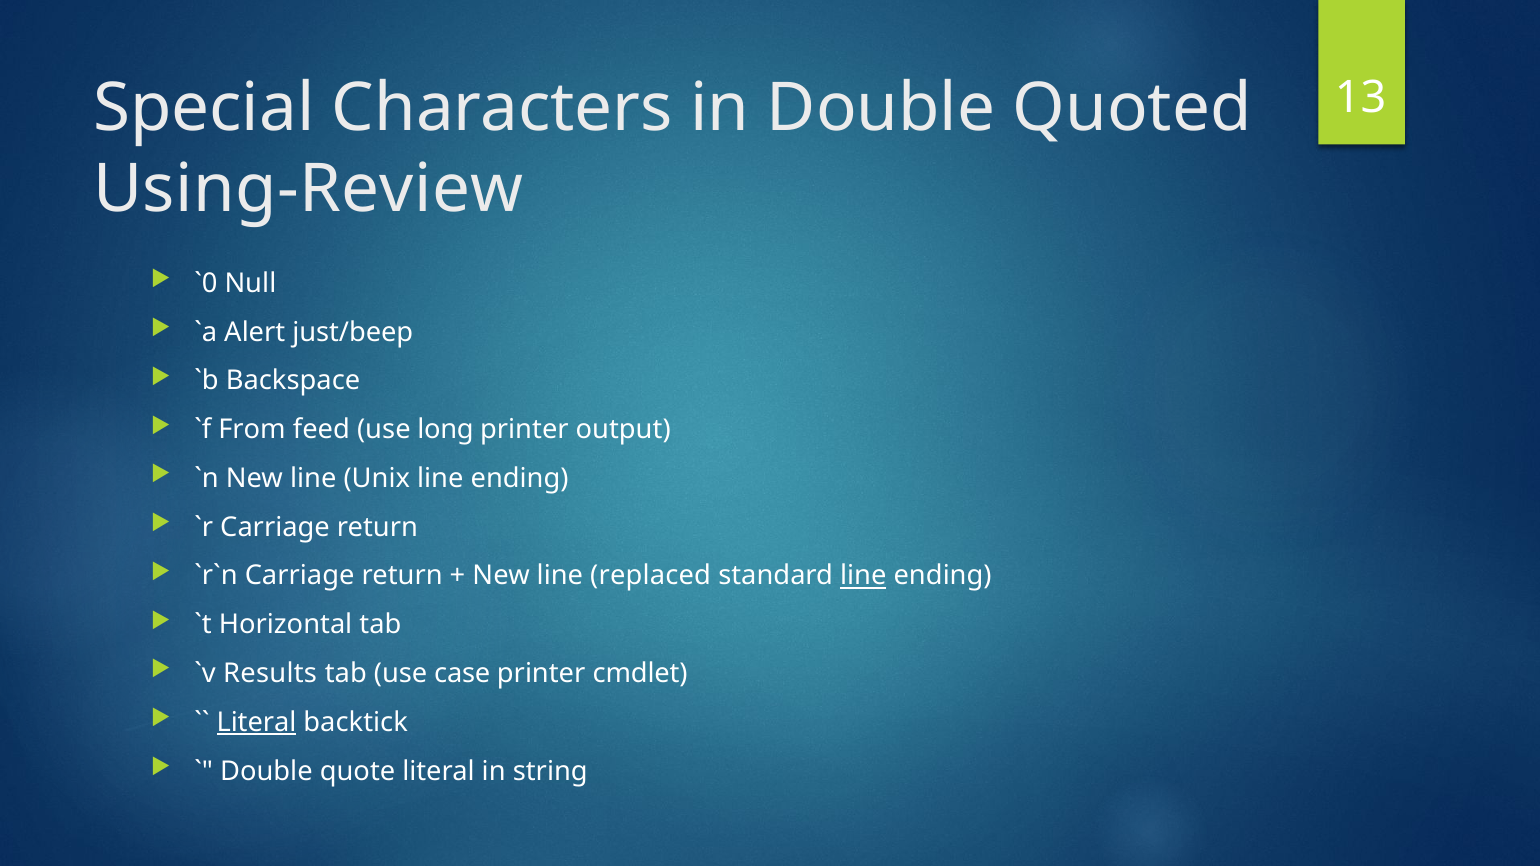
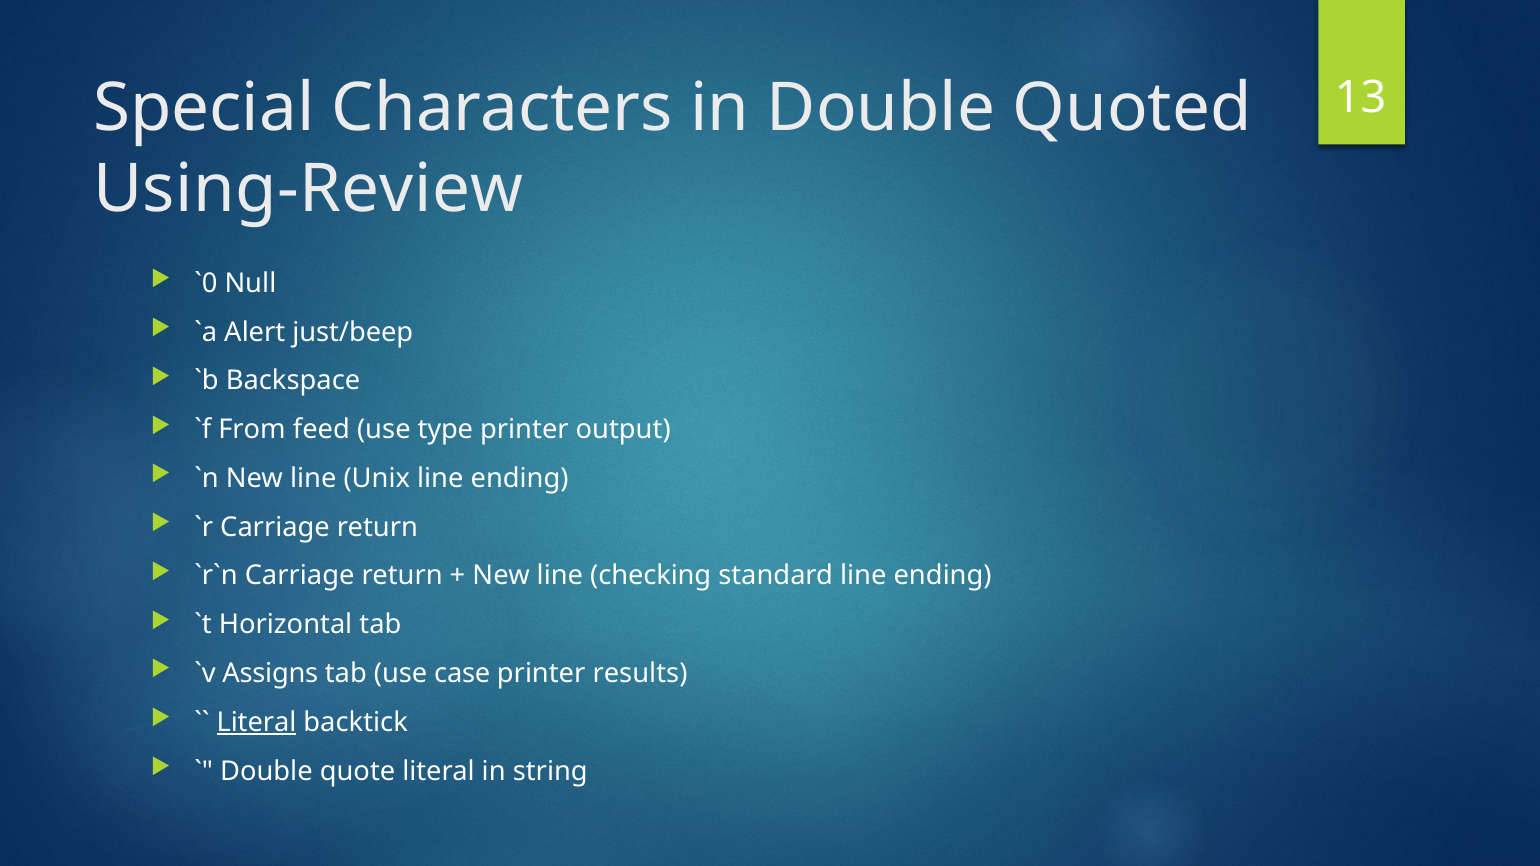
long: long -> type (445, 430)
replaced: replaced -> checking (651, 576)
line underline: present -> none (863, 576)
Results: Results -> Assigns (270, 674)
cmdlet: cmdlet -> results (640, 674)
